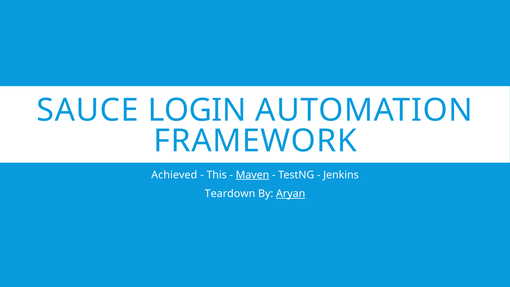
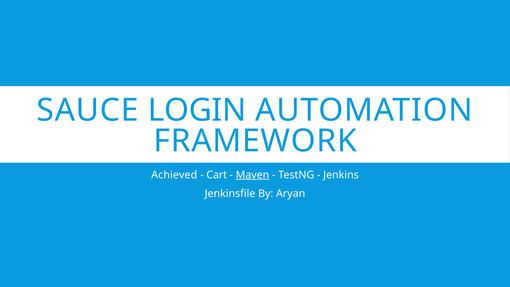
This: This -> Cart (217, 175)
Teardown: Teardown -> Jenkinsfile (230, 194)
Aryan underline: present -> none (291, 194)
